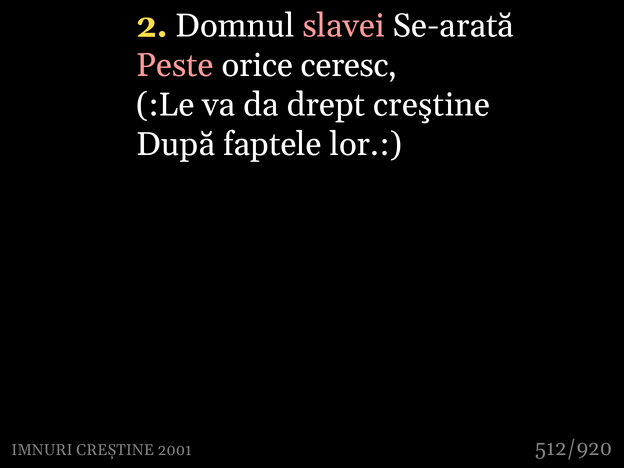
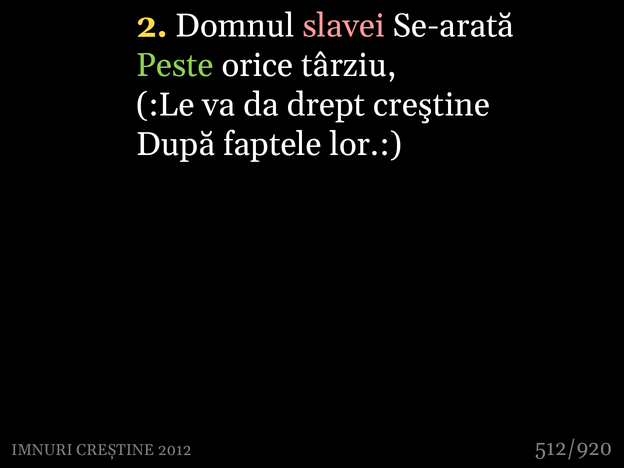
Peste colour: pink -> light green (175, 65)
ceresc: ceresc -> târziu (349, 65)
2001: 2001 -> 2012 (175, 450)
